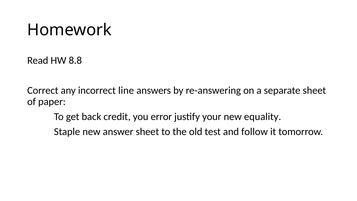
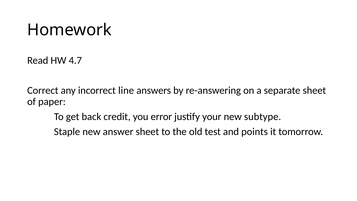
8.8: 8.8 -> 4.7 (75, 60)
equality: equality -> subtype (263, 117)
follow: follow -> points (255, 131)
